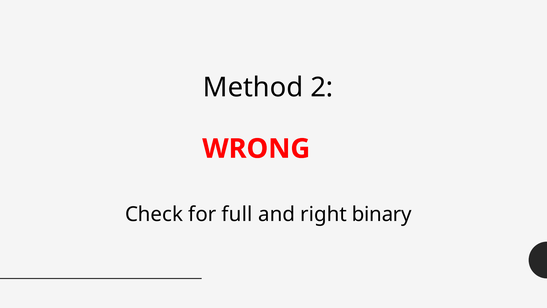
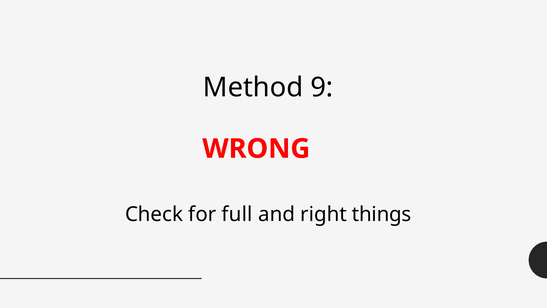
2: 2 -> 9 (322, 87)
binary: binary -> things (382, 214)
